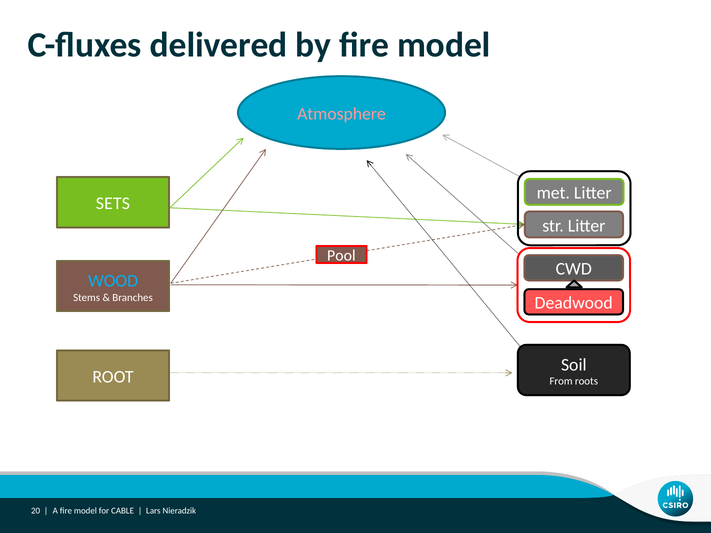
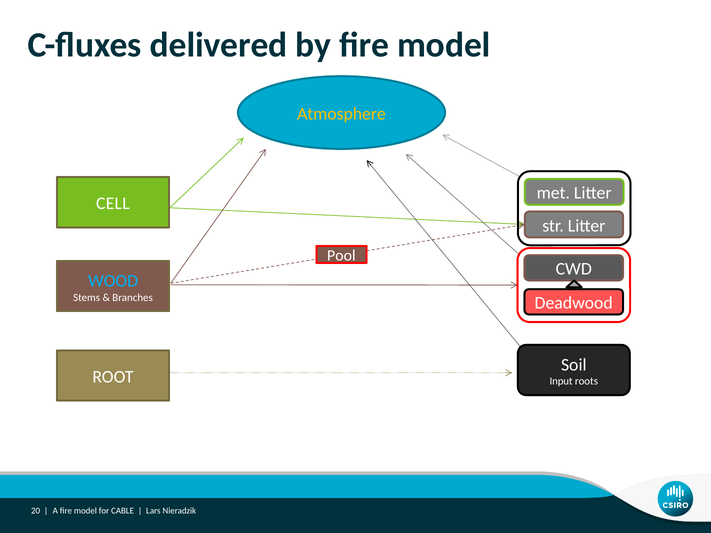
Atmosphere colour: pink -> yellow (341, 114)
SETS: SETS -> CELL (113, 203)
From: From -> Input (561, 382)
